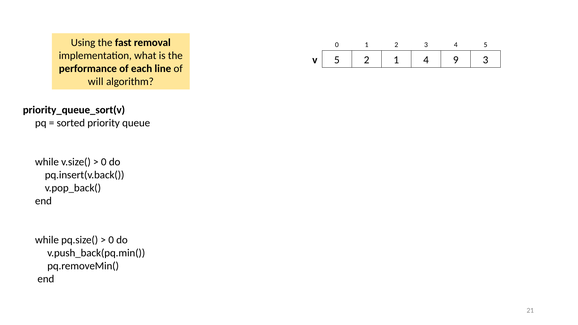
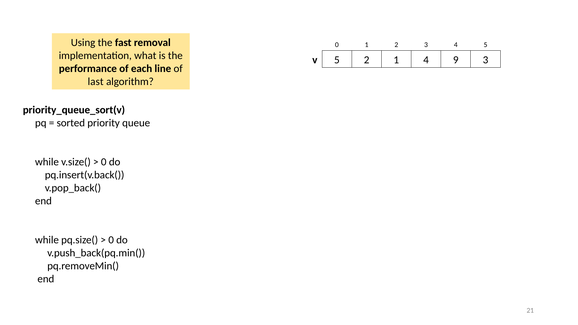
will: will -> last (96, 82)
